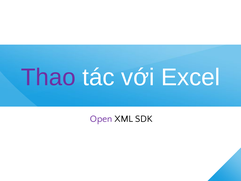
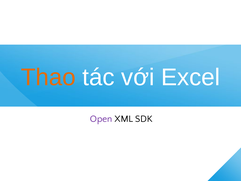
Thao colour: purple -> orange (48, 77)
